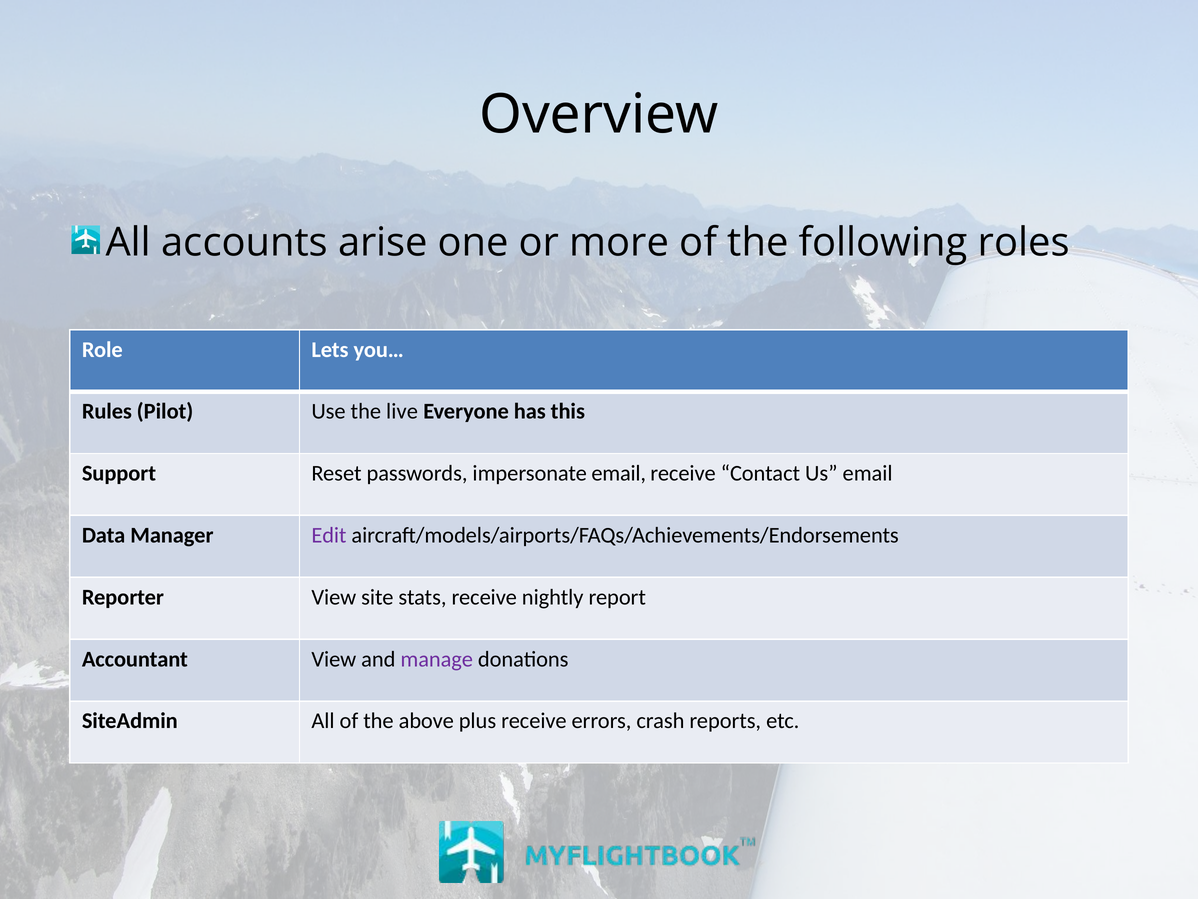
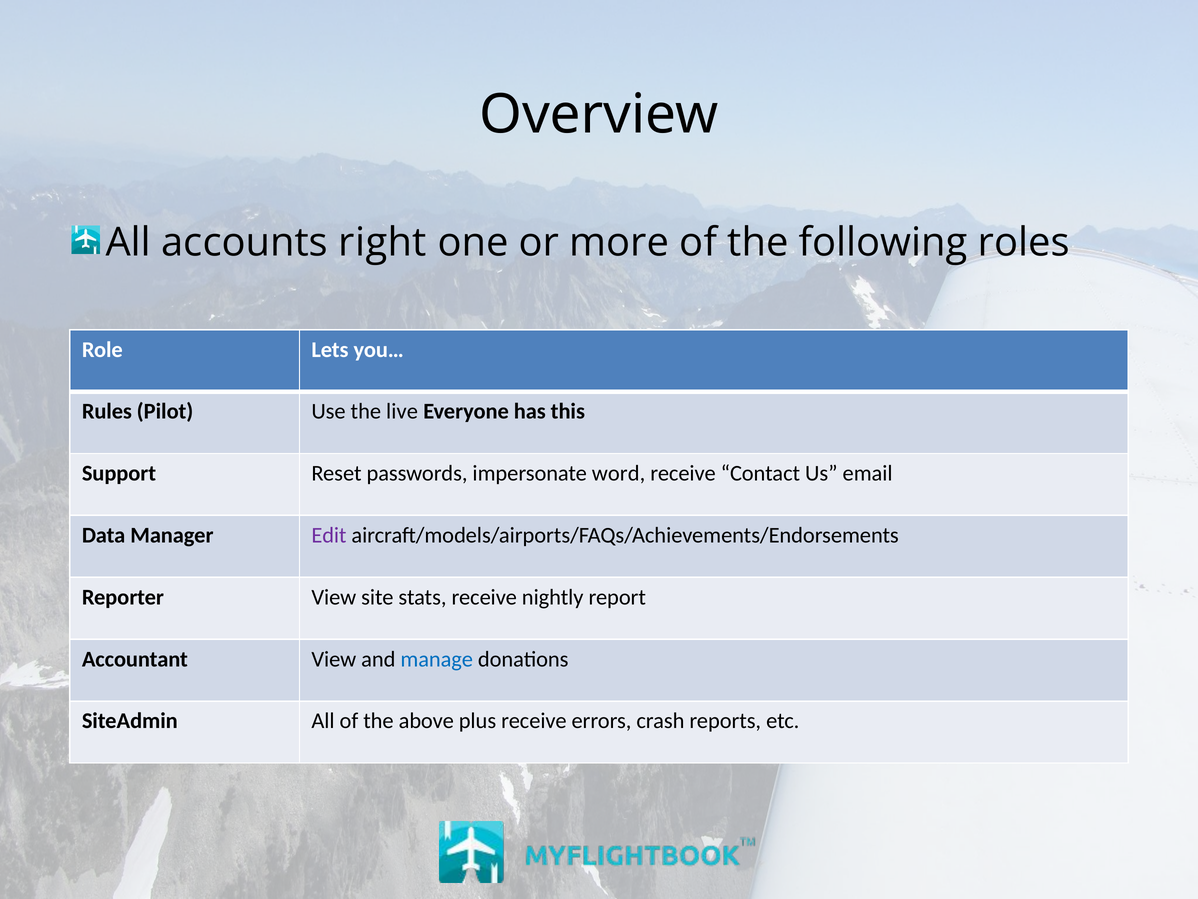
arise: arise -> right (383, 242)
impersonate email: email -> word (619, 473)
manage colour: purple -> blue (437, 659)
